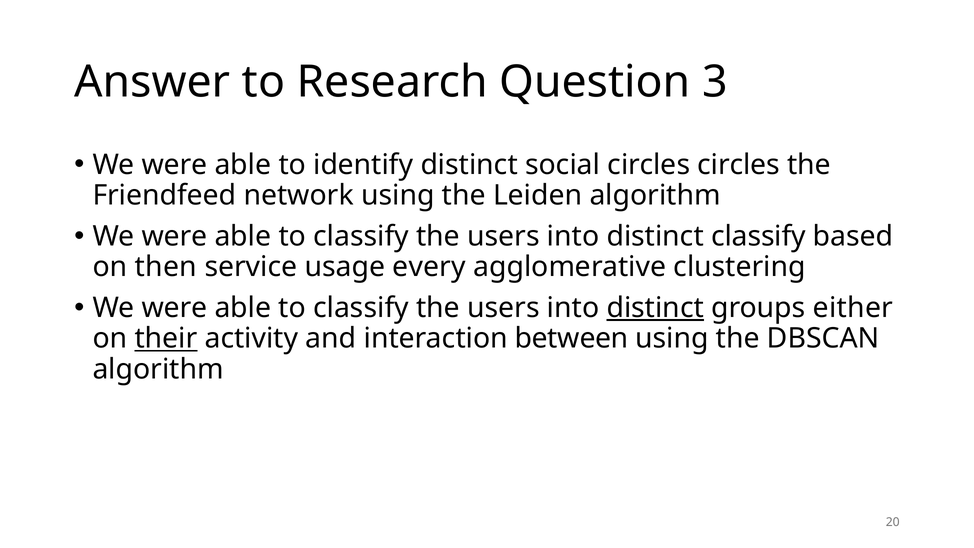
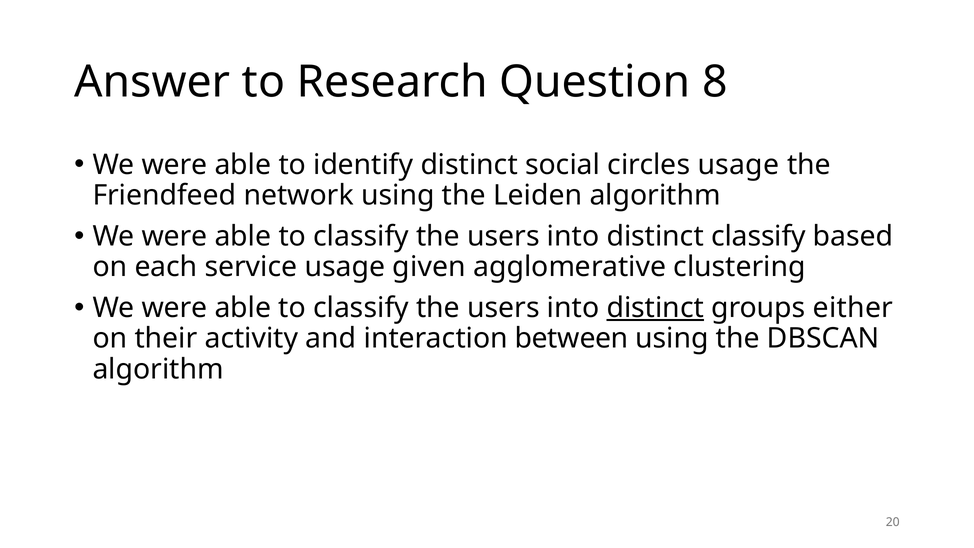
3: 3 -> 8 (715, 82)
circles circles: circles -> usage (738, 165)
then: then -> each (166, 267)
every: every -> given (429, 267)
their underline: present -> none (166, 338)
